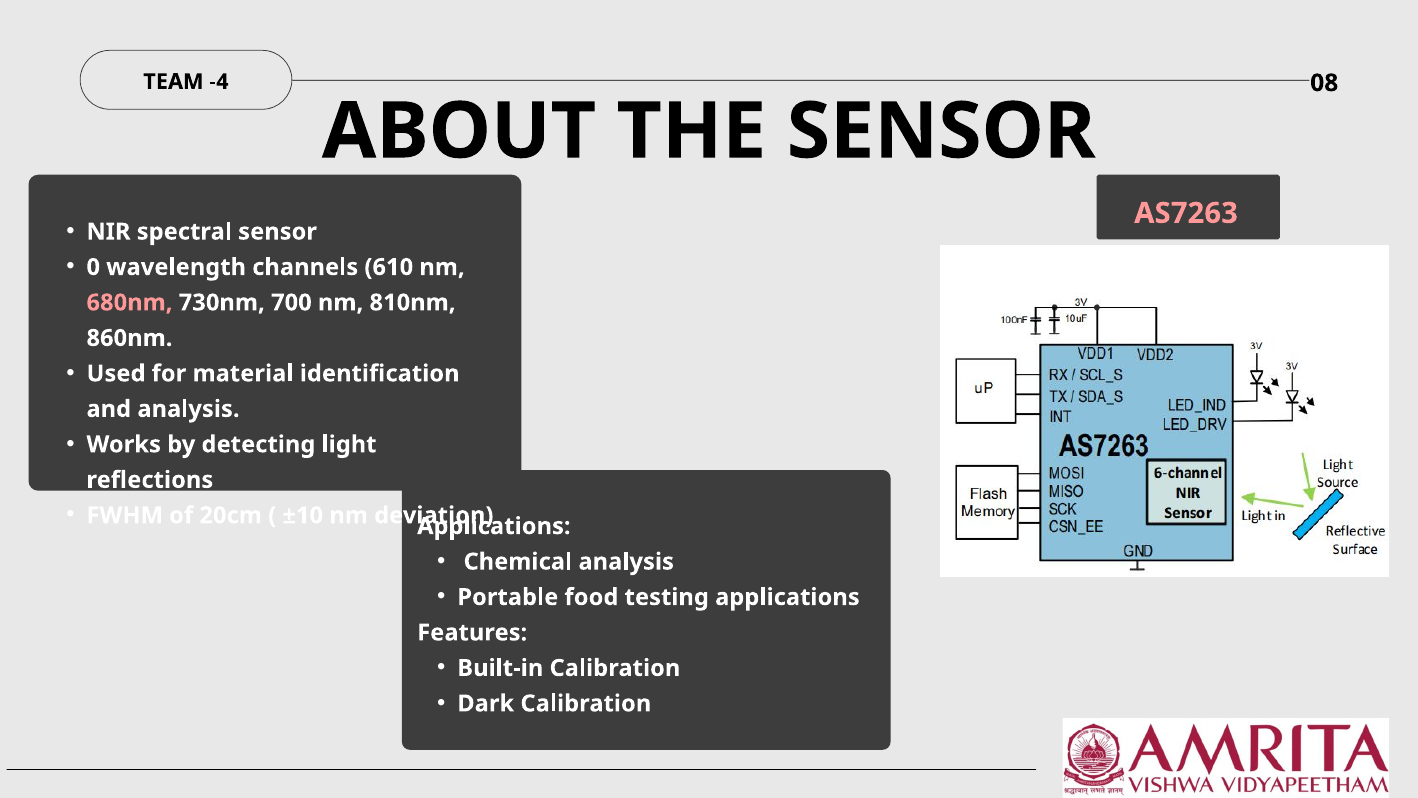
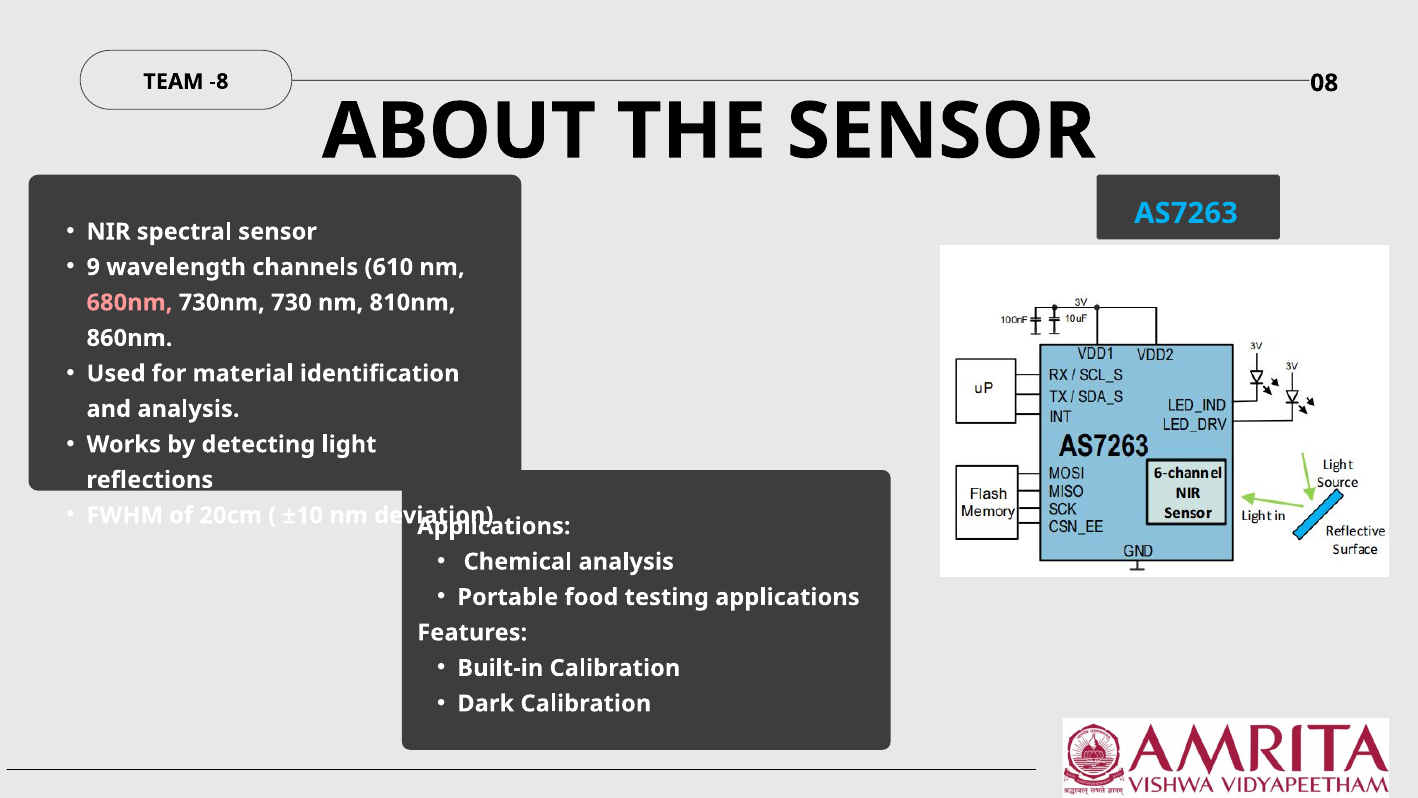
-4: -4 -> -8 (219, 82)
AS7263 colour: pink -> light blue (1186, 213)
0: 0 -> 9 (93, 267)
700: 700 -> 730 (291, 303)
